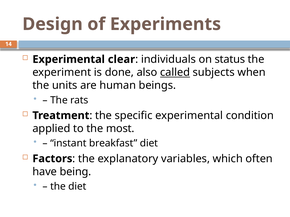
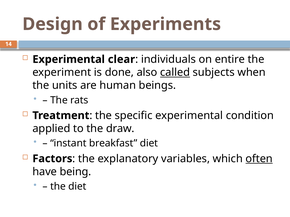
status: status -> entire (230, 59)
most: most -> draw (120, 129)
often underline: none -> present (259, 159)
